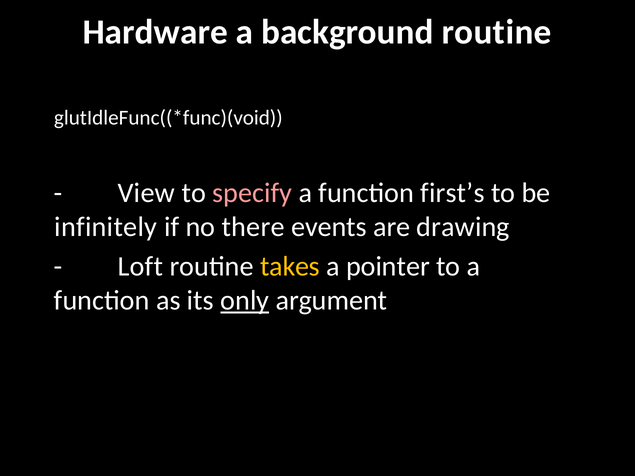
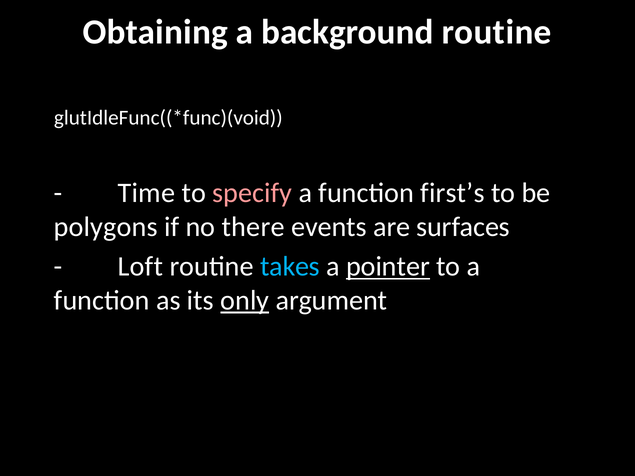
Hardware: Hardware -> Obtaining (155, 32)
View: View -> Time (146, 193)
infinitely: infinitely -> polygons (106, 227)
drawing: drawing -> surfaces (463, 227)
takes colour: yellow -> light blue (290, 267)
pointer underline: none -> present (388, 267)
